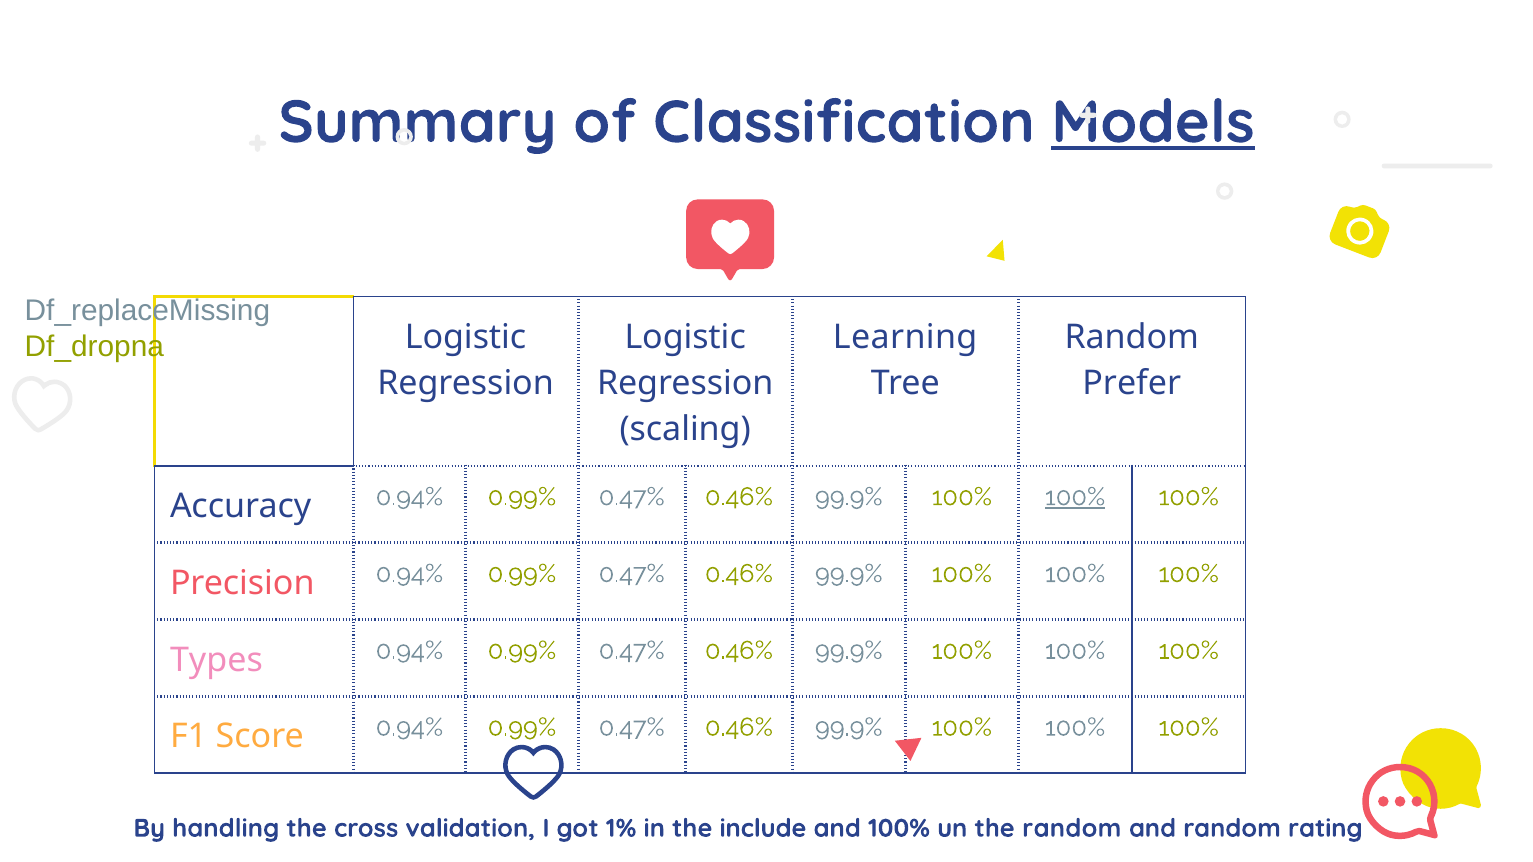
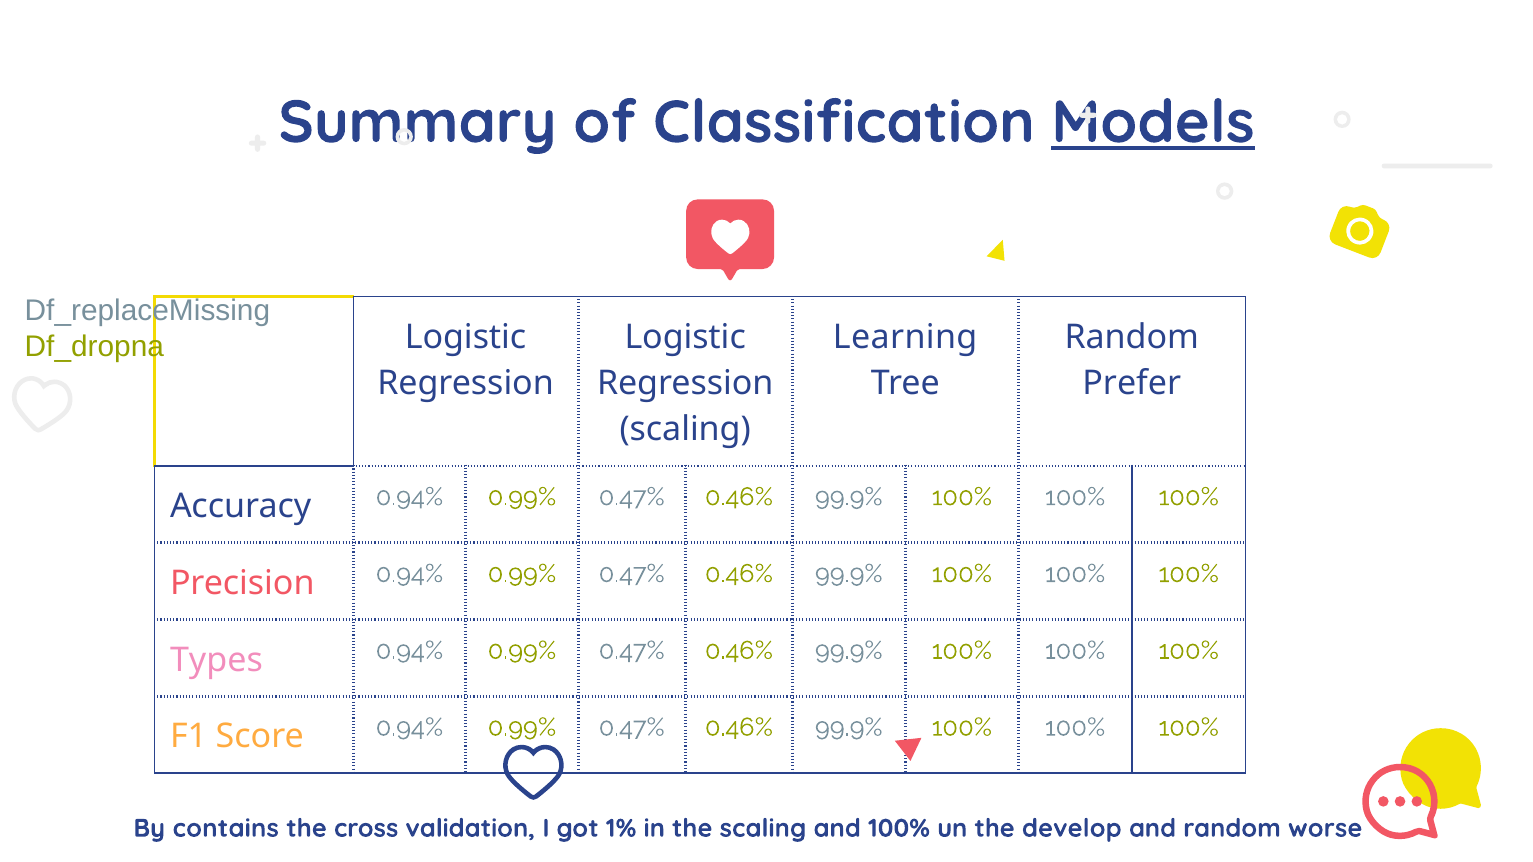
100% underline: present -> none (1075, 497)
handling: handling -> contains (226, 829)
the include: include -> scaling (763, 829)
the random: random -> develop (1072, 829)
rating: rating -> worse (1325, 829)
